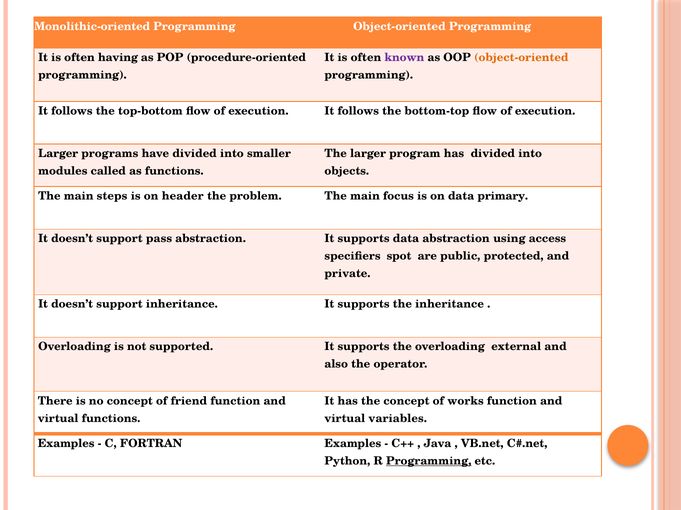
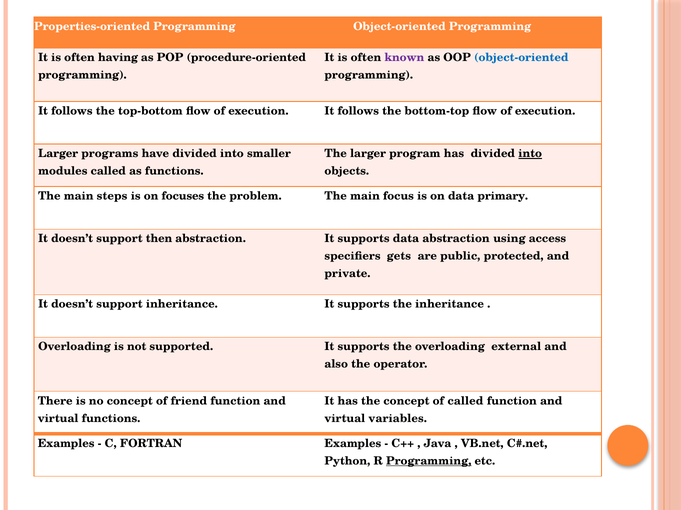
Monolithic-oriented: Monolithic-oriented -> Properties-oriented (92, 27)
object-oriented colour: orange -> blue (521, 58)
into underline: none -> present (530, 154)
header: header -> focuses (183, 196)
pass: pass -> then (159, 239)
spot: spot -> gets (399, 257)
of works: works -> called (465, 401)
